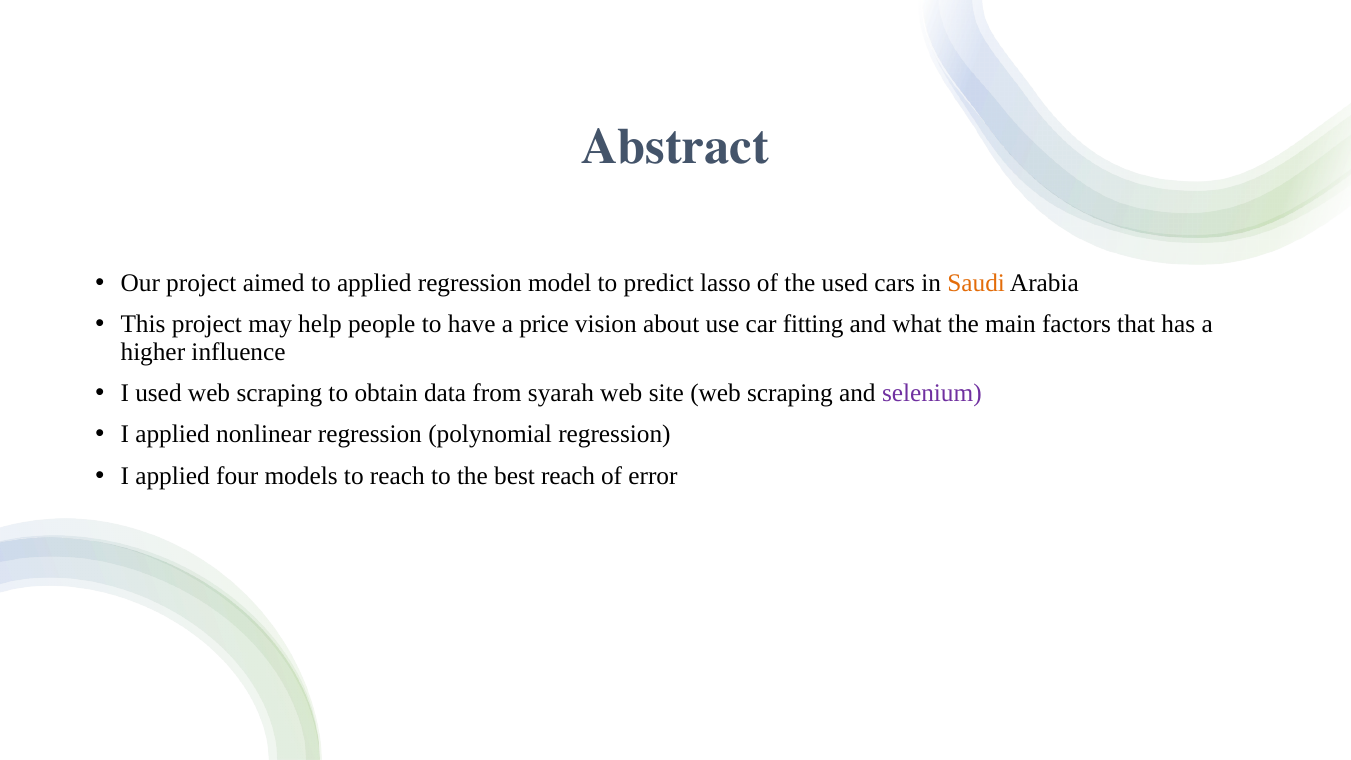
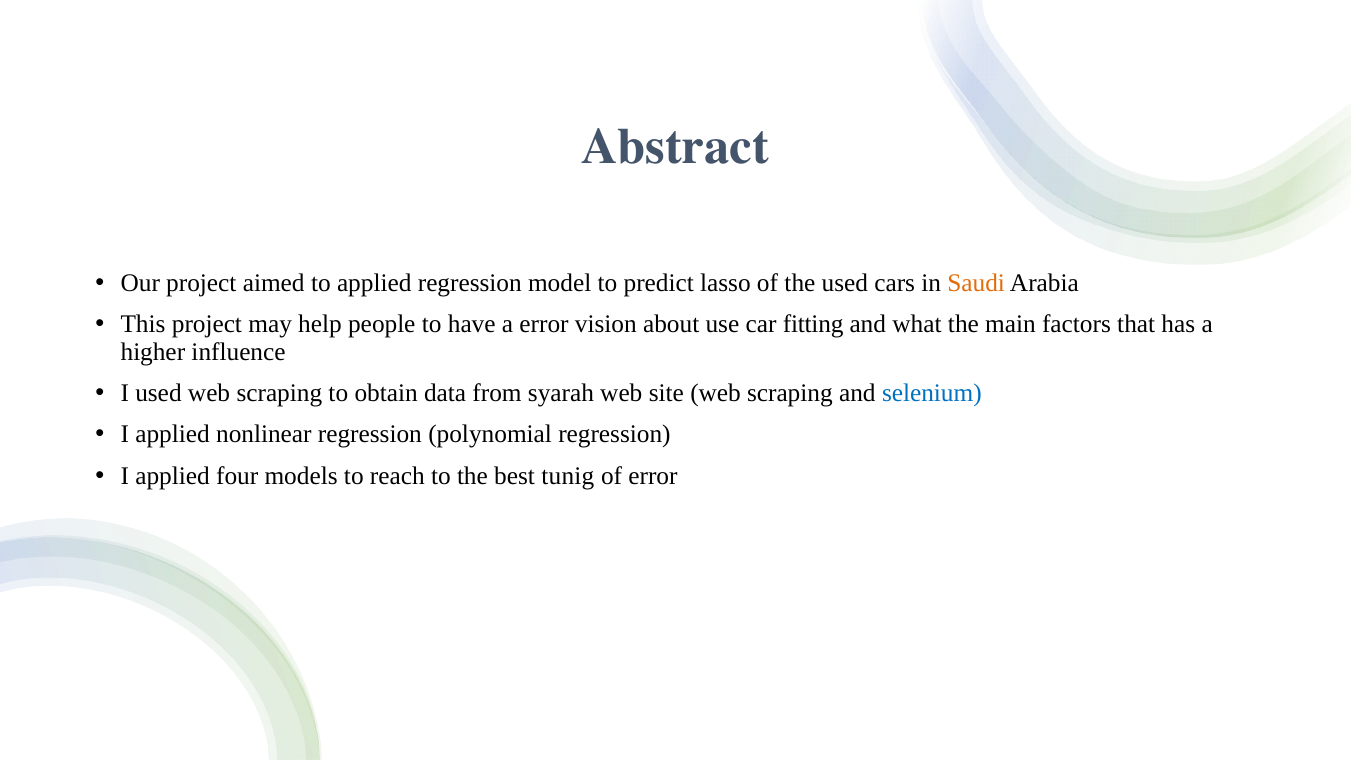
a price: price -> error (544, 324)
selenium colour: purple -> blue (932, 393)
best reach: reach -> tunig (568, 476)
